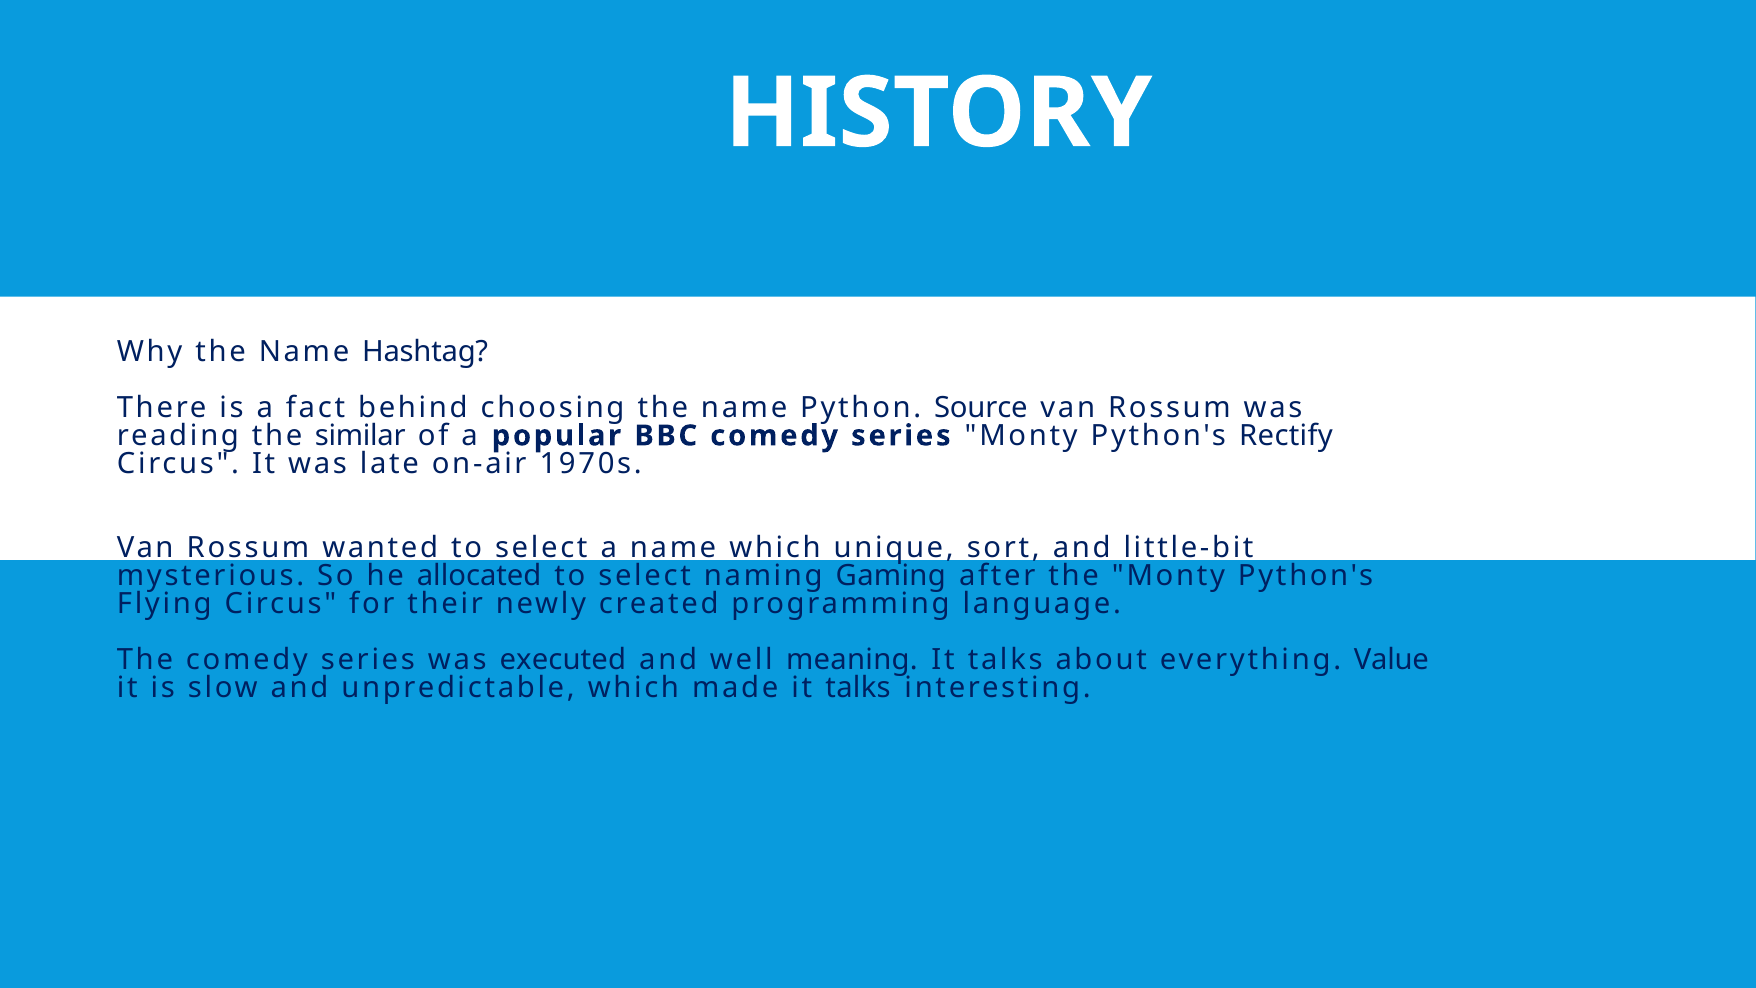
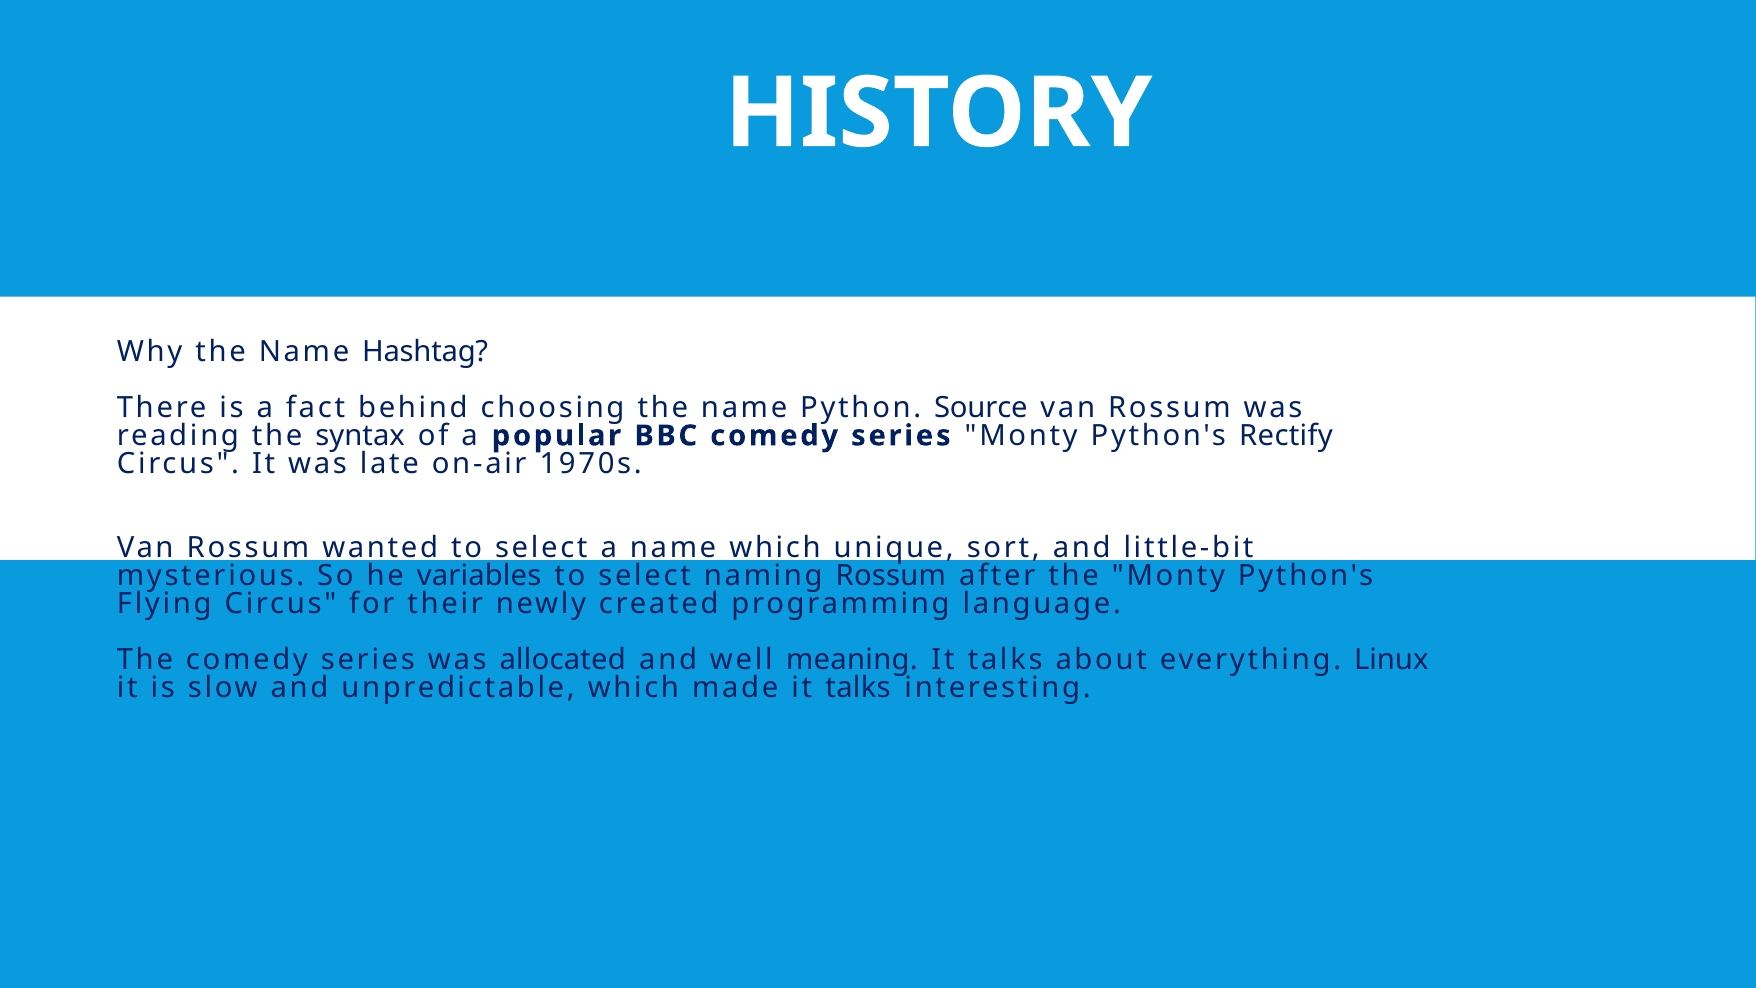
similar: similar -> syntax (360, 436)
allocated: allocated -> variables (479, 576)
naming Gaming: Gaming -> Rossum (891, 576)
executed: executed -> allocated (563, 660)
Value: Value -> Linux (1391, 660)
